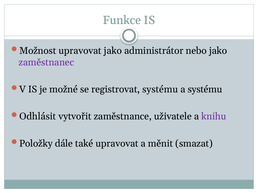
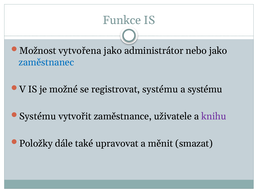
Možnost upravovat: upravovat -> vytvořena (80, 51)
zaměstnanec colour: purple -> blue (46, 62)
Odhlásit: Odhlásit -> Systému (38, 117)
